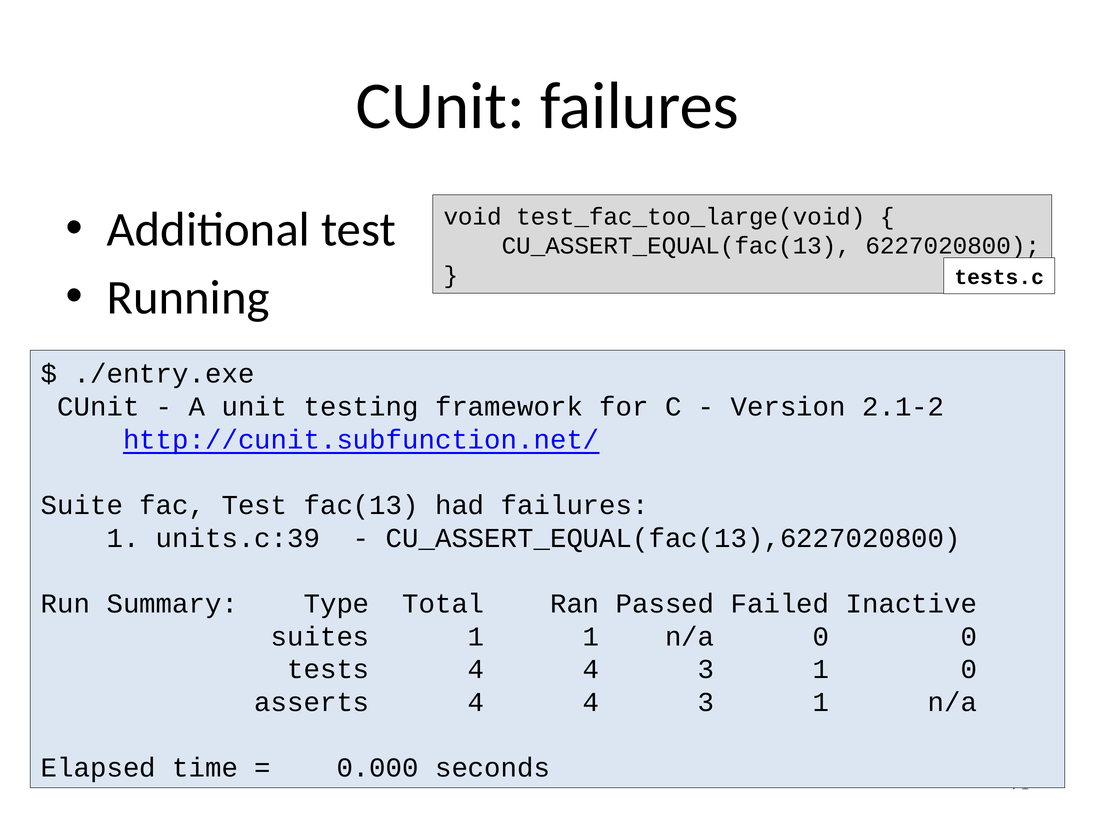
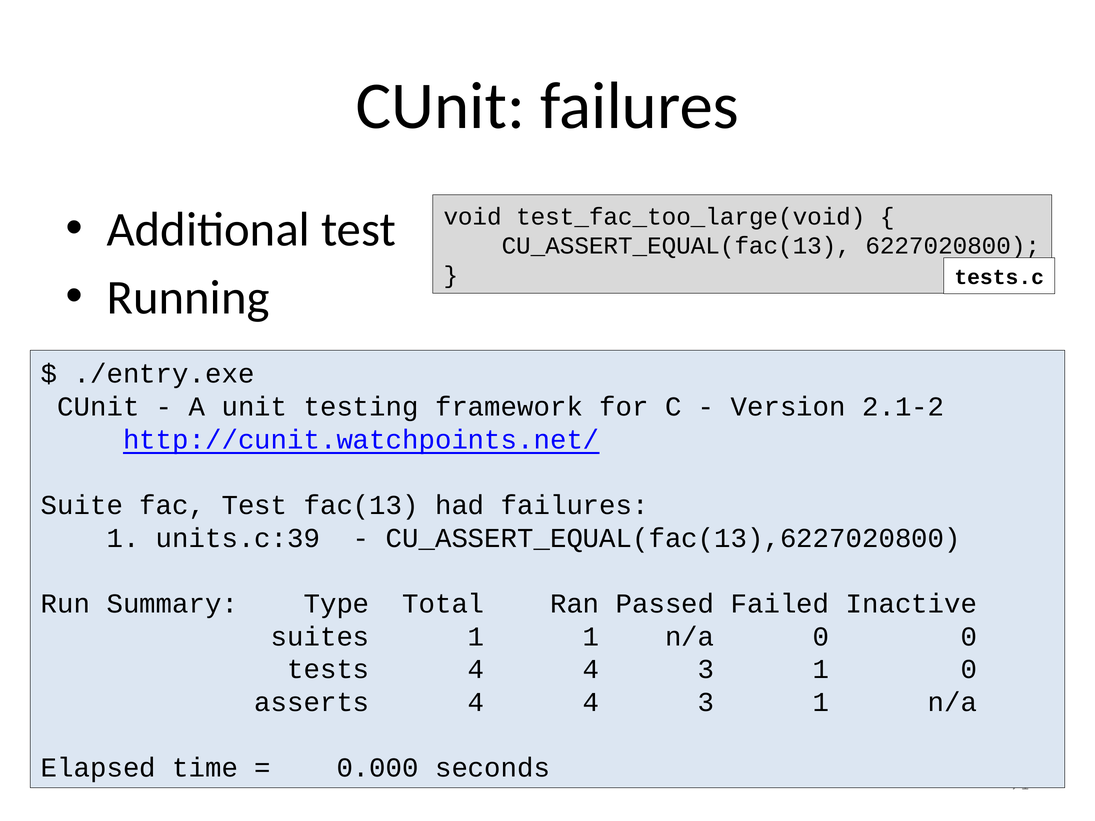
http://cunit.subfunction.net/: http://cunit.subfunction.net/ -> http://cunit.watchpoints.net/ (361, 440)
